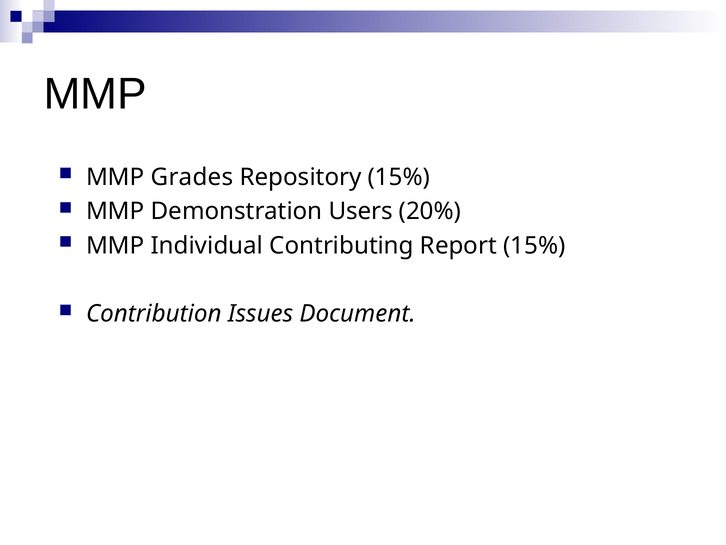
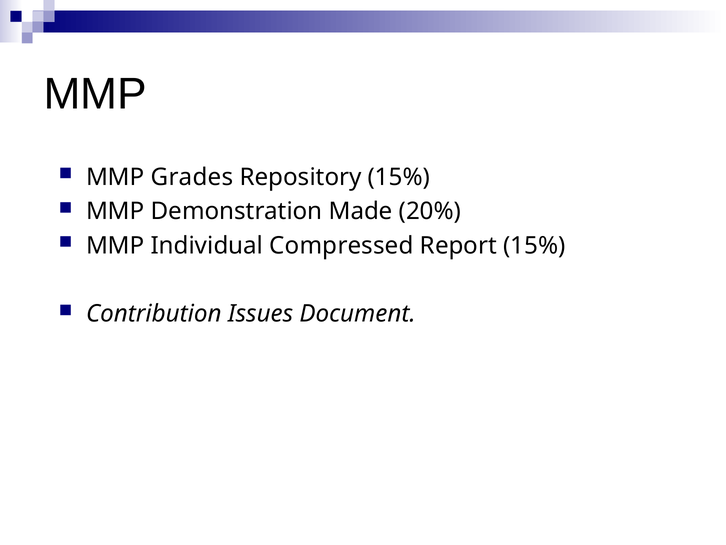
Users: Users -> Made (361, 211)
Contributing: Contributing -> Compressed (342, 245)
